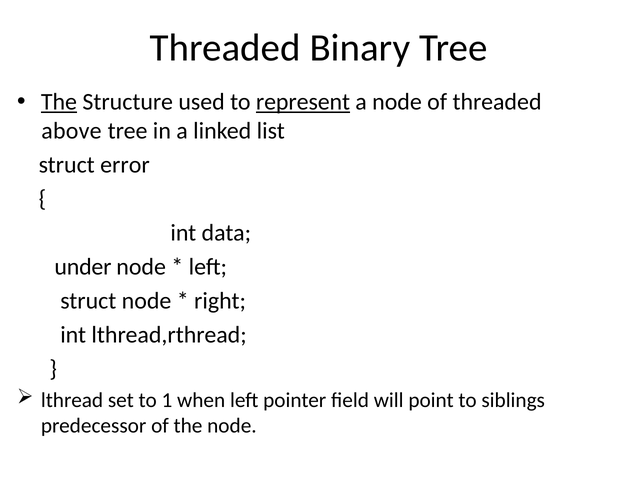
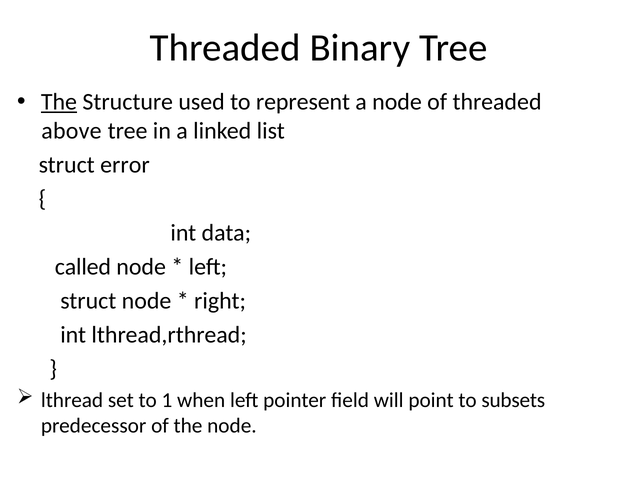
represent underline: present -> none (303, 102)
under: under -> called (83, 267)
siblings: siblings -> subsets (513, 401)
